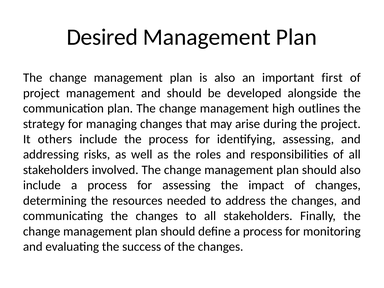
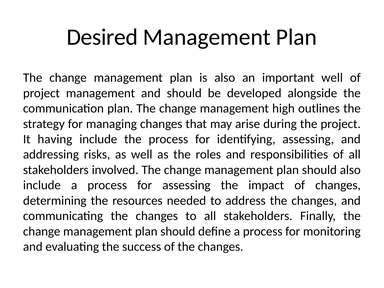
important first: first -> well (332, 78)
others: others -> having (55, 139)
